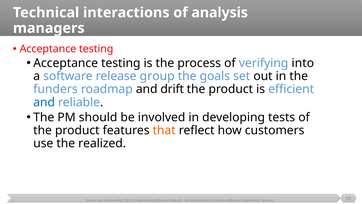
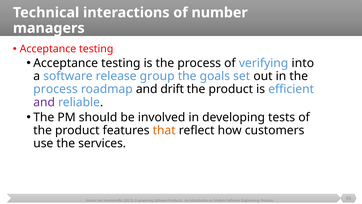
analysis: analysis -> number (220, 13)
funders: funders -> process (56, 89)
and colour: blue -> purple (44, 102)
realized: realized -> services (102, 143)
